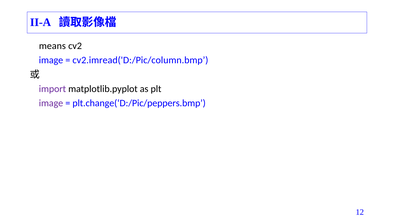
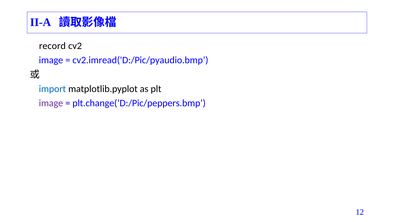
means: means -> record (52, 46)
cv2.imread('D:/Pic/column.bmp: cv2.imread('D:/Pic/column.bmp -> cv2.imread('D:/Pic/pyaudio.bmp (140, 60)
import colour: purple -> blue (52, 89)
